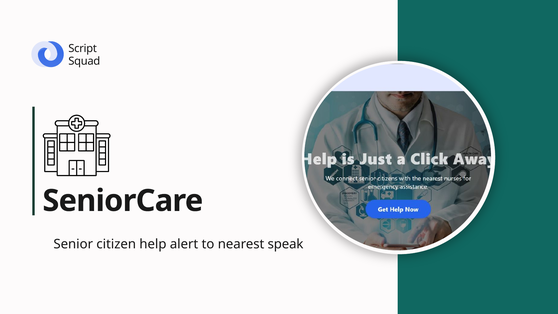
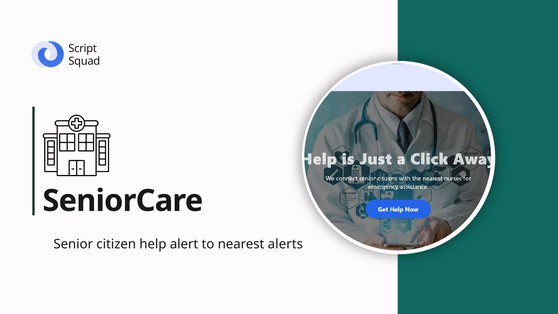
speak: speak -> alerts (285, 244)
